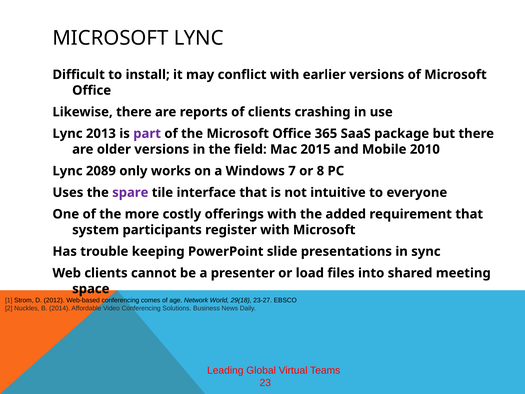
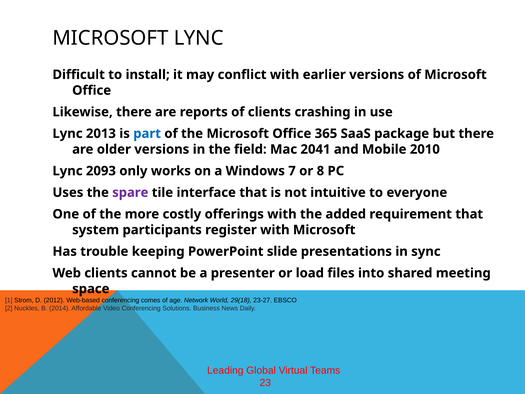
part colour: purple -> blue (147, 133)
2015: 2015 -> 2041 (315, 149)
2089: 2089 -> 2093 (101, 171)
